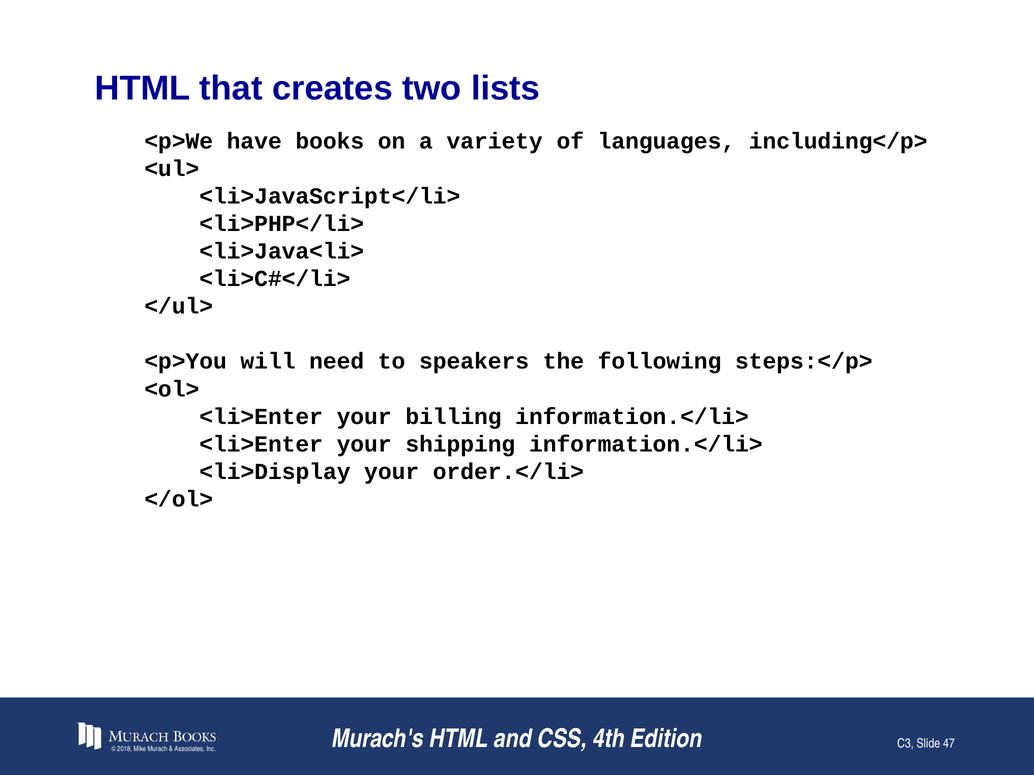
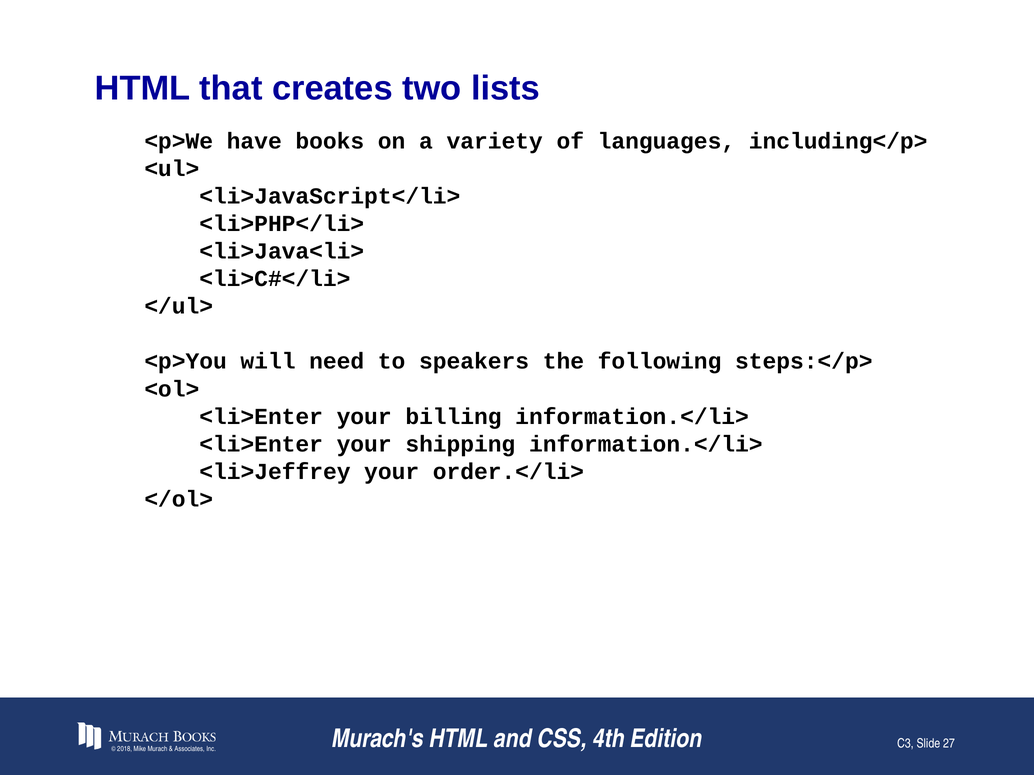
<li>Display: <li>Display -> <li>Jeffrey (275, 472)
47: 47 -> 27 (949, 744)
